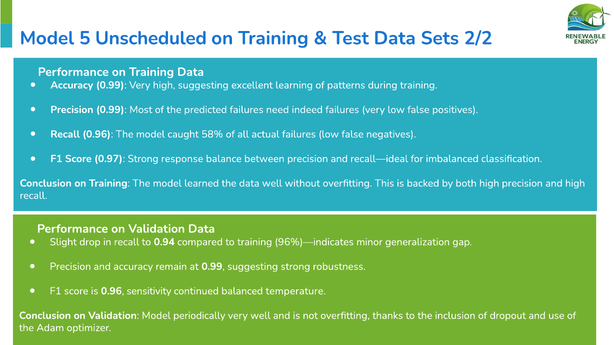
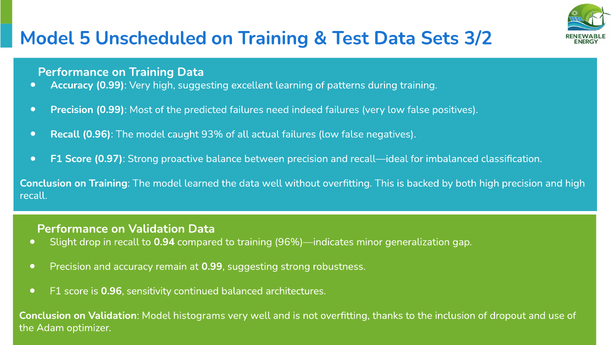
2/2: 2/2 -> 3/2 (478, 38)
58%: 58% -> 93% (212, 134)
response: response -> proactive (182, 159)
temperature: temperature -> architectures (296, 291)
periodically: periodically -> histograms (199, 316)
